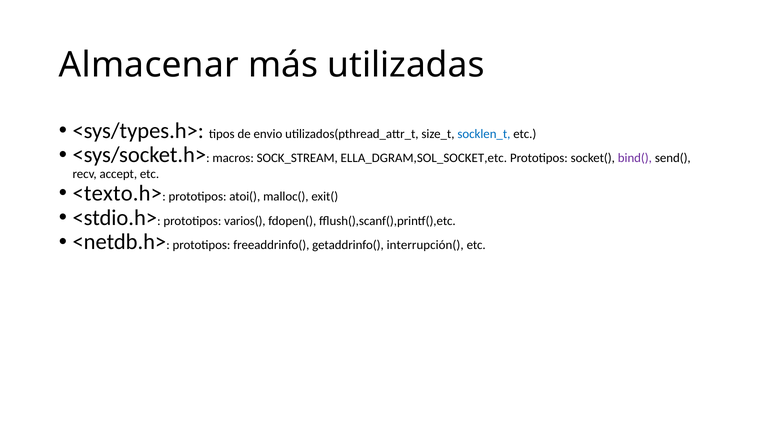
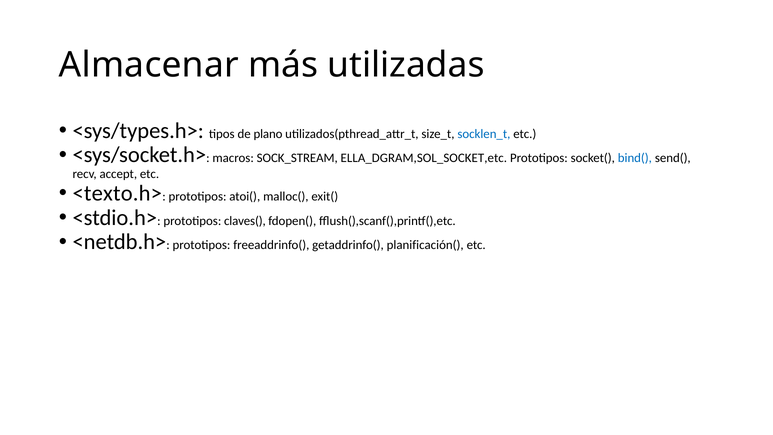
envio: envio -> plano (268, 134)
bind( colour: purple -> blue (635, 158)
varios(: varios( -> claves( (245, 221)
interrupción(: interrupción( -> planificación( (425, 245)
